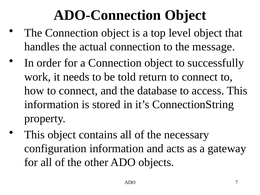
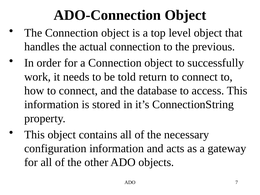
message: message -> previous (214, 47)
